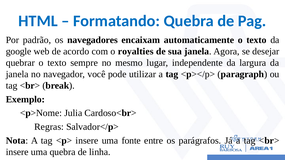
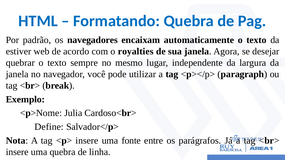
google: google -> estiver (19, 52)
Regras: Regras -> Define (49, 127)
